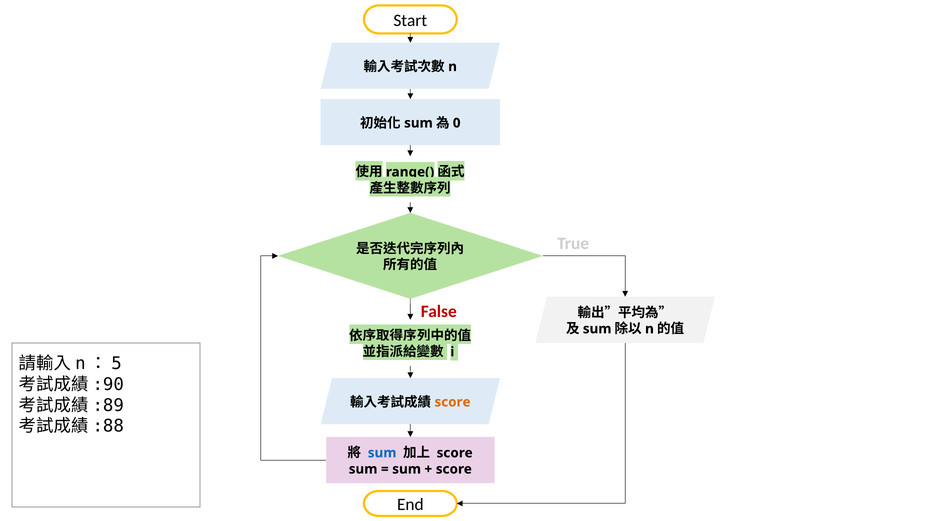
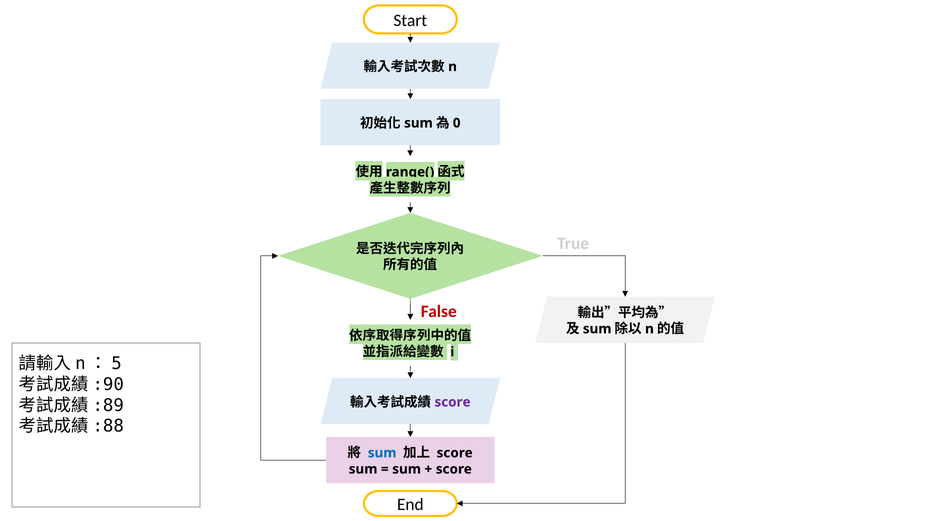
score colour: orange -> purple (453, 402)
